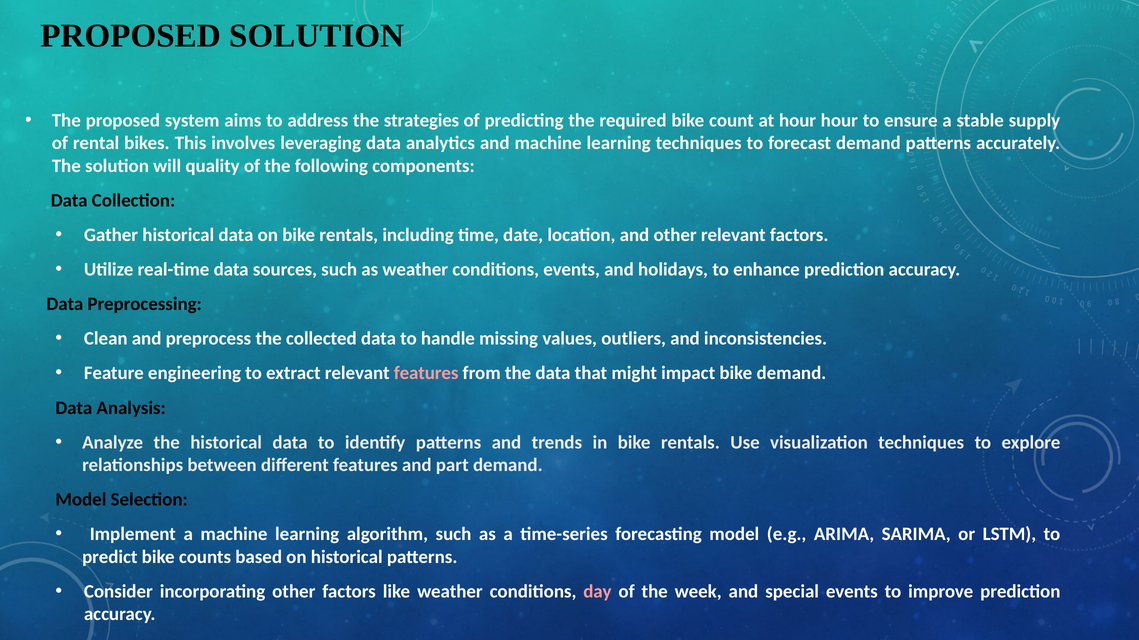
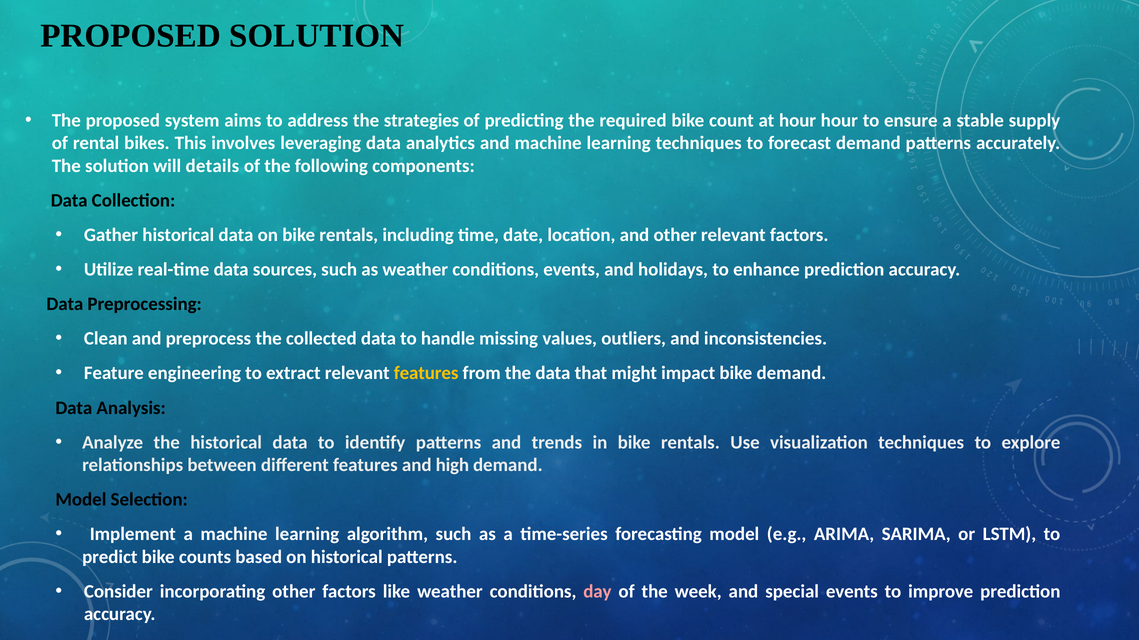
quality: quality -> details (212, 166)
features colour: pink -> yellow (426, 374)
part: part -> high (452, 466)
